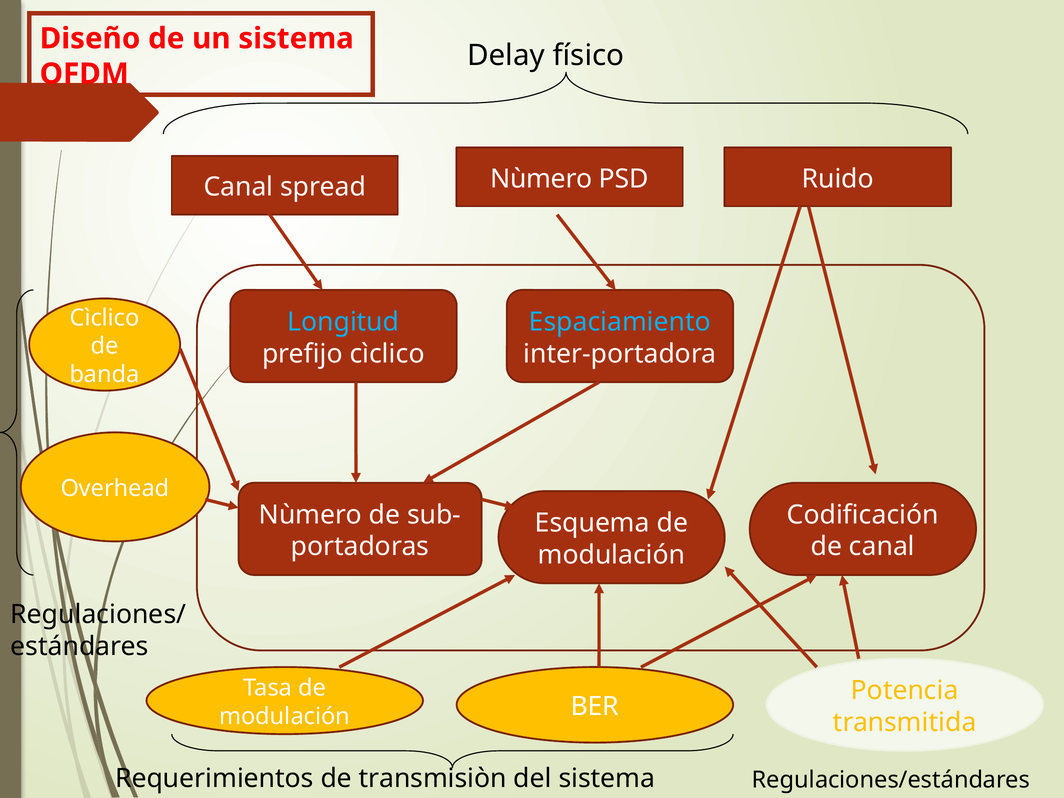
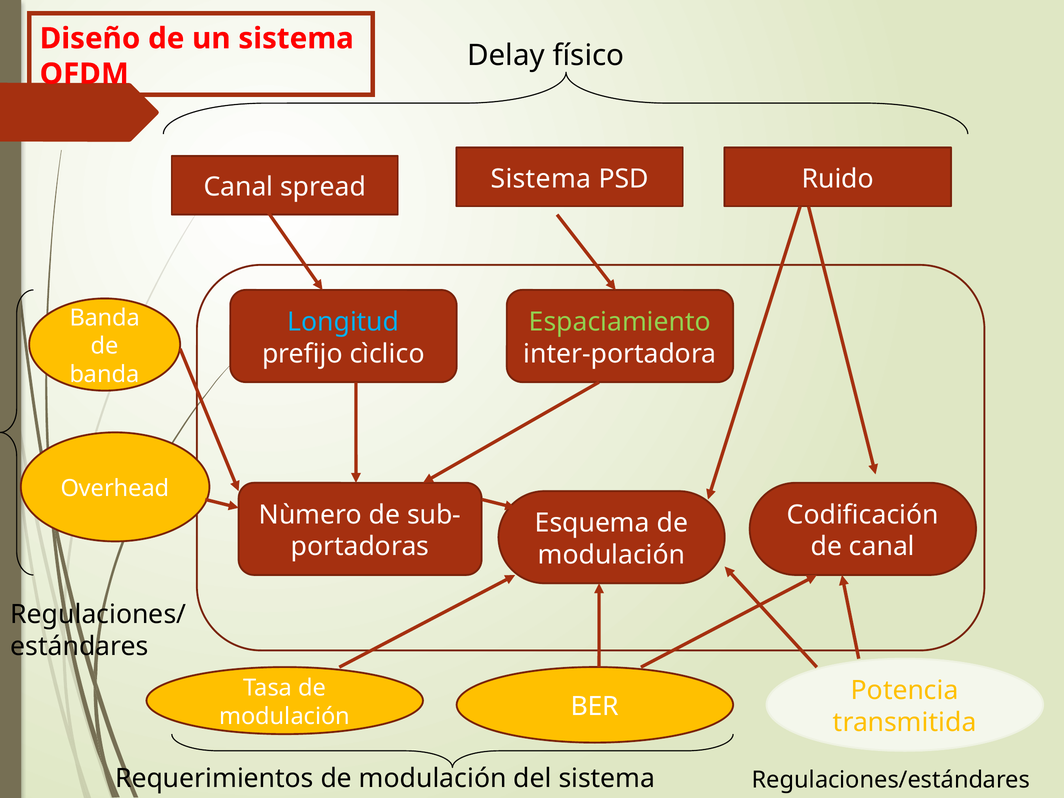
spread Nùmero: Nùmero -> Sistema (541, 179)
Cìclico: Cìclico -> Banda (105, 318)
Espaciamiento colour: light blue -> light green (620, 322)
Requerimientos de transmisiòn: transmisiòn -> modulación (433, 778)
